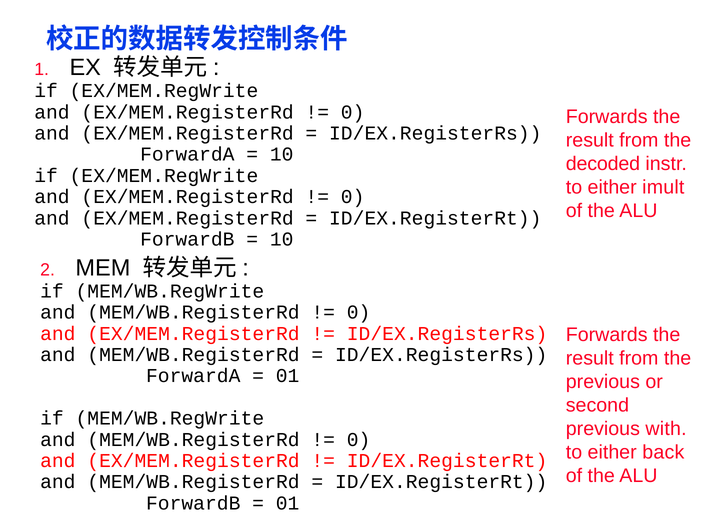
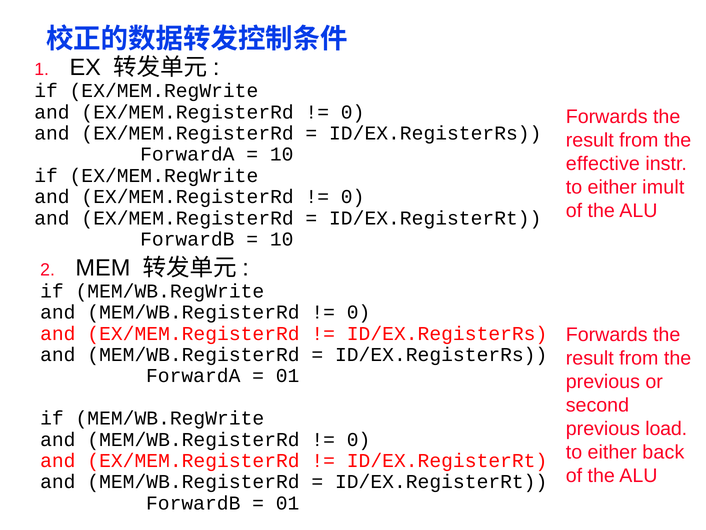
decoded: decoded -> effective (603, 164)
with: with -> load (666, 428)
